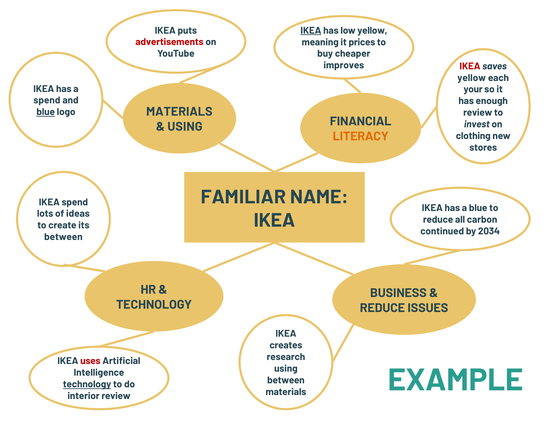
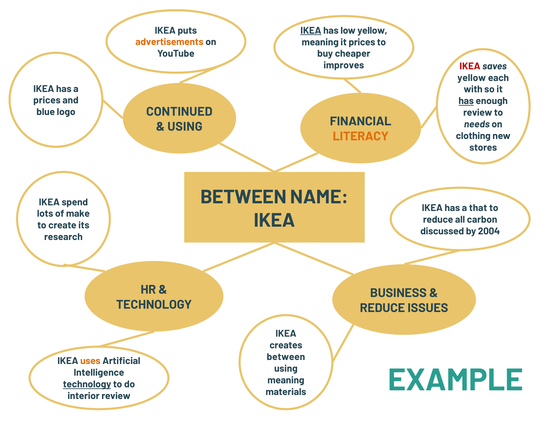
advertisements colour: red -> orange (169, 42)
your: your -> with (473, 90)
spend: spend -> prices (47, 101)
has underline: none -> present (466, 101)
MATERIALS: MATERIALS -> CONTINUED (179, 112)
blue underline: present -> none (46, 112)
invest: invest -> needs (477, 124)
FAMILIAR: FAMILIAR -> BETWEEN (244, 197)
a blue: blue -> that (478, 208)
ideas: ideas -> make (78, 214)
continued: continued -> discussed (442, 231)
2034: 2034 -> 2004 (489, 231)
between: between -> research (63, 237)
research: research -> between (286, 357)
uses colour: red -> orange (90, 361)
between: between -> meaning (286, 380)
